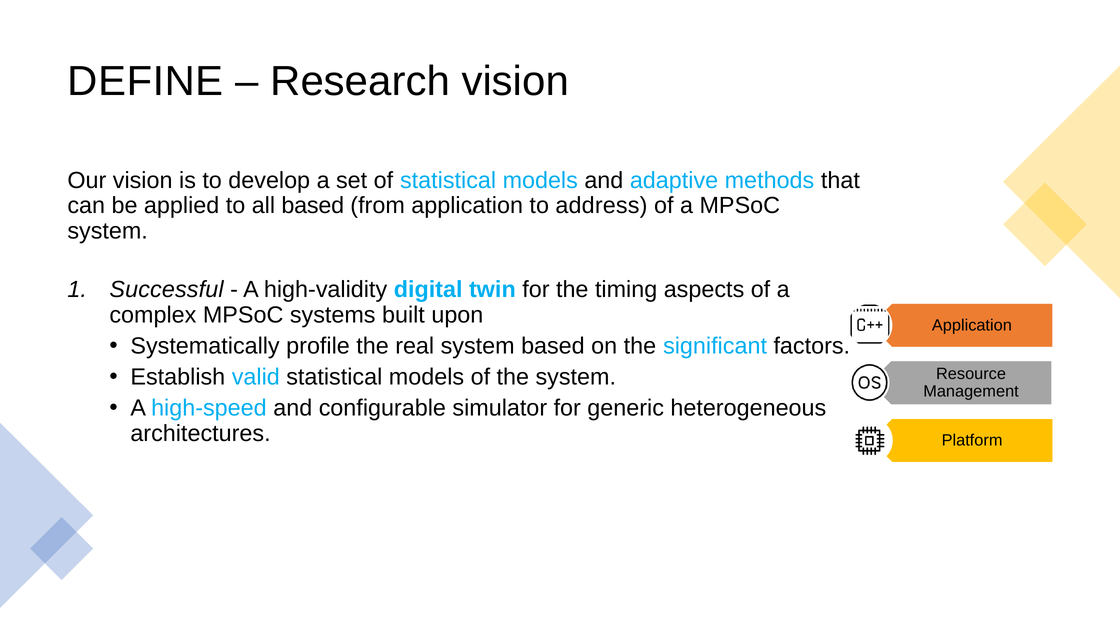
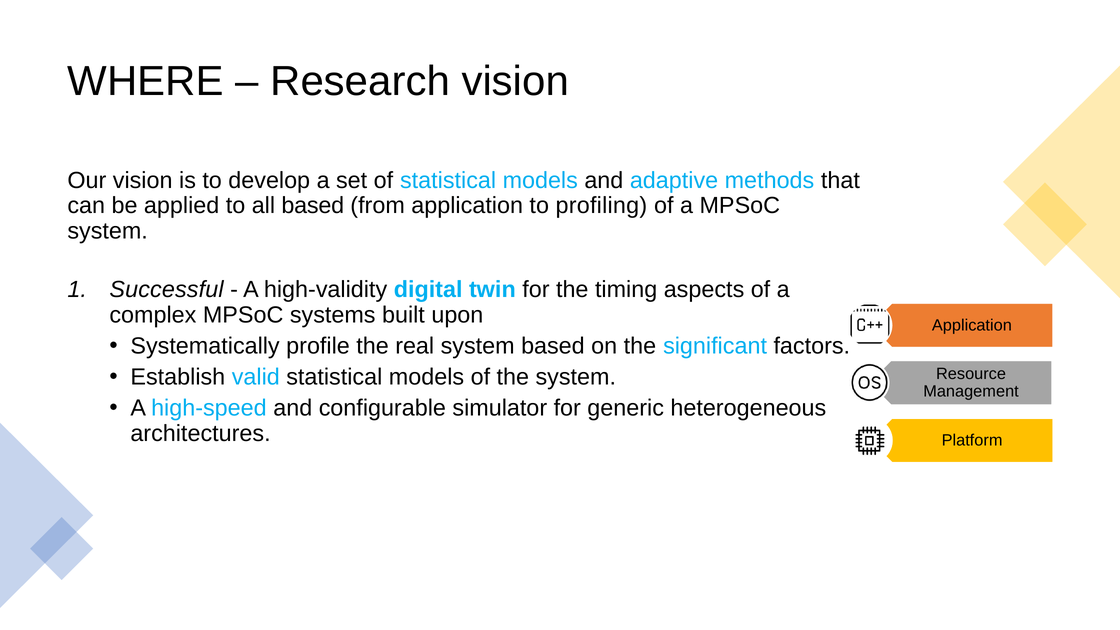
DEFINE: DEFINE -> WHERE (146, 81)
address: address -> profiling (601, 206)
